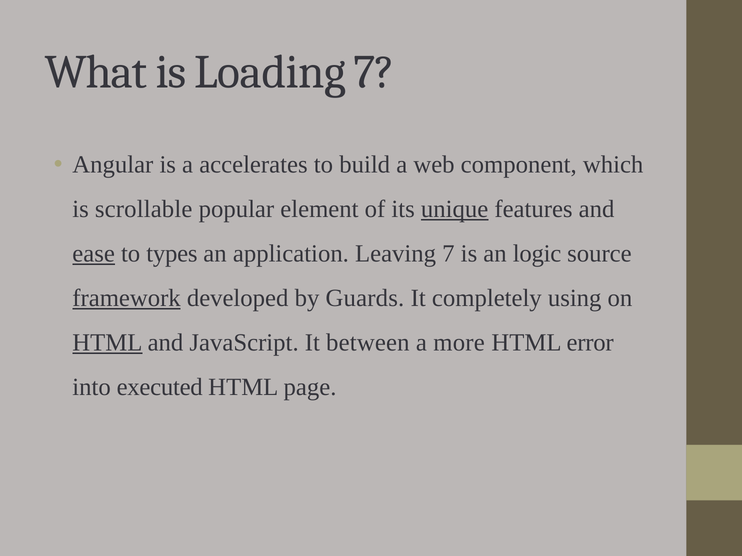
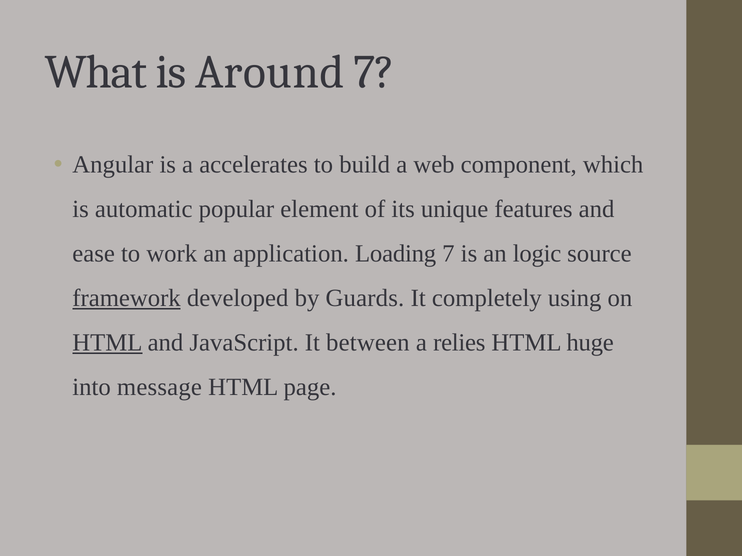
Loading: Loading -> Around (270, 72)
scrollable: scrollable -> automatic (144, 209)
unique underline: present -> none (455, 209)
ease underline: present -> none (94, 254)
types: types -> work (172, 254)
Leaving: Leaving -> Loading (396, 254)
more: more -> relies (459, 343)
error: error -> huge (590, 343)
executed: executed -> message (159, 388)
